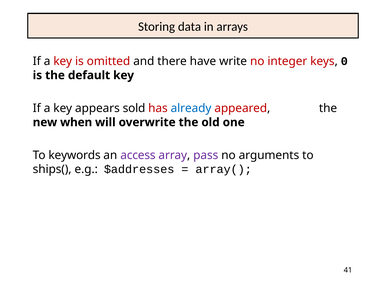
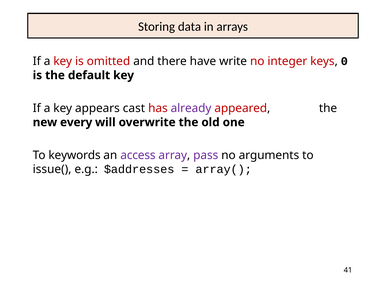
sold: sold -> cast (134, 108)
already colour: blue -> purple (191, 108)
when: when -> every (76, 122)
ships(: ships( -> issue( (52, 169)
